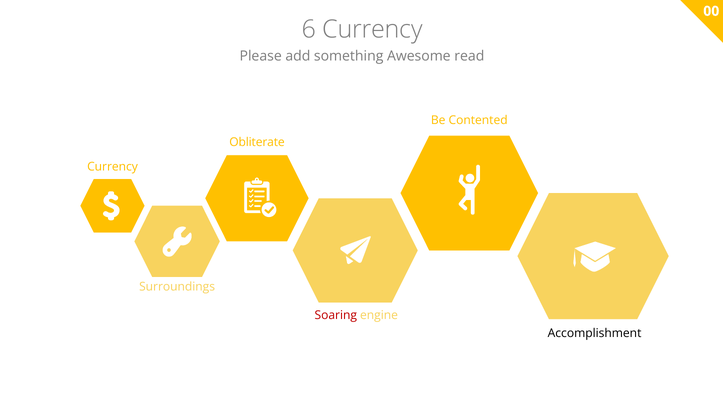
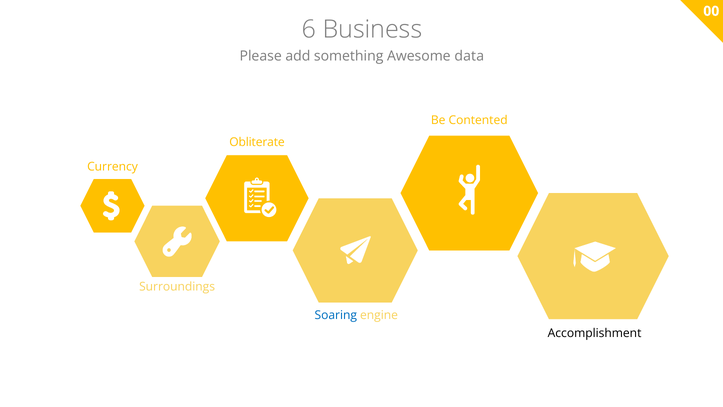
6 Currency: Currency -> Business (372, 30)
read: read -> data (469, 56)
Soaring colour: red -> blue (336, 315)
